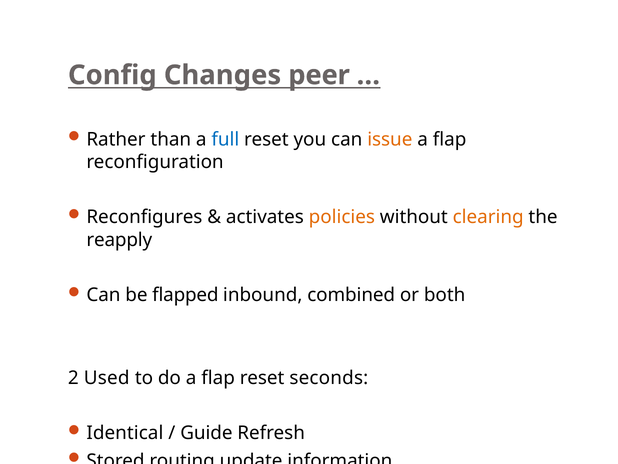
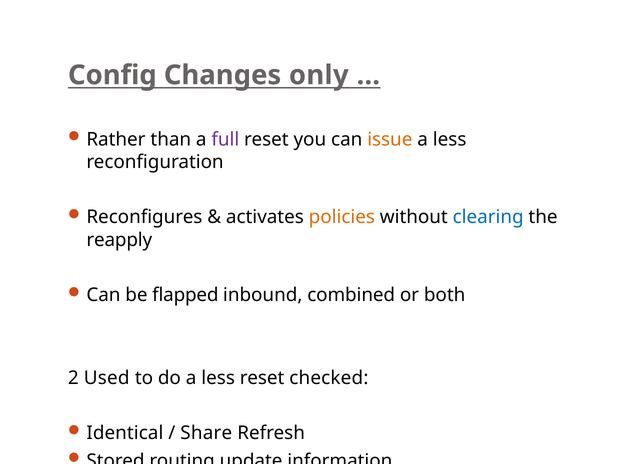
peer: peer -> only (319, 75)
full colour: blue -> purple (225, 139)
flap: flap -> less (450, 139)
clearing colour: orange -> blue (488, 217)
do a flap: flap -> less (218, 378)
seconds: seconds -> checked (329, 378)
Guide: Guide -> Share (206, 433)
